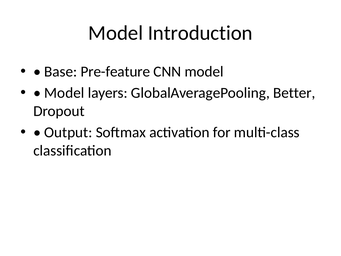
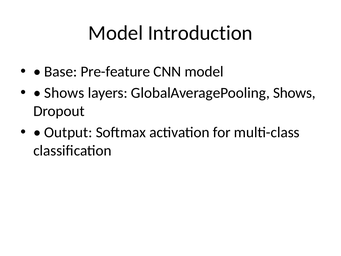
Model: Model -> Shows (64, 93)
GlobalAveragePooling Better: Better -> Shows (294, 93)
